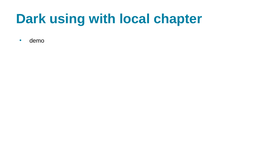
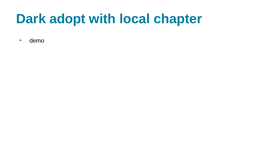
using: using -> adopt (67, 19)
